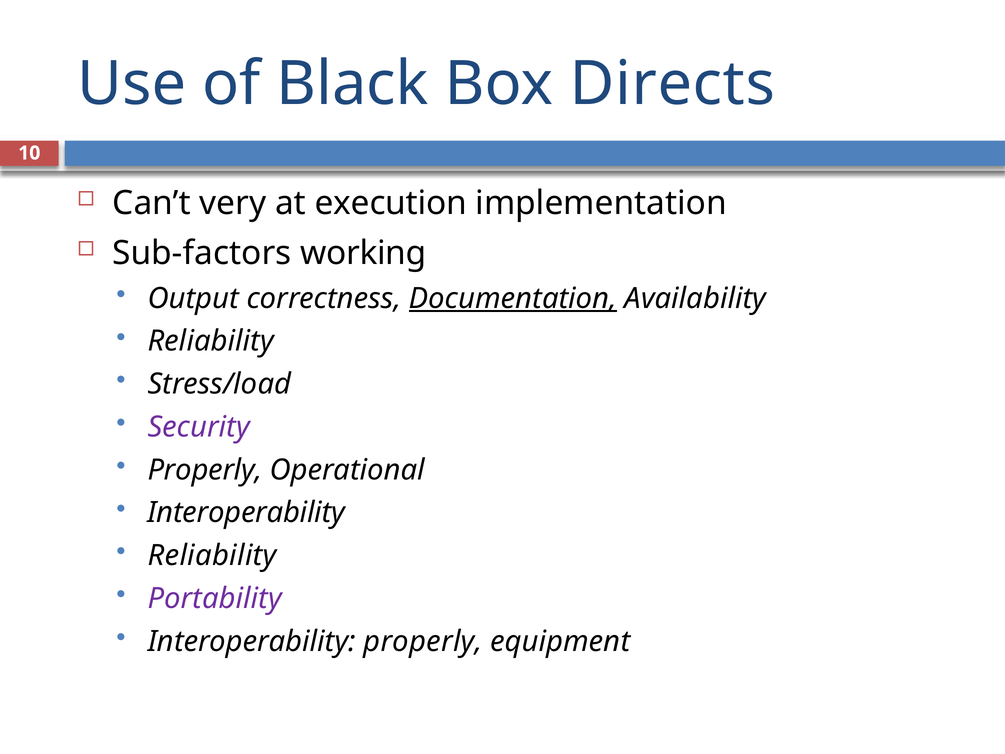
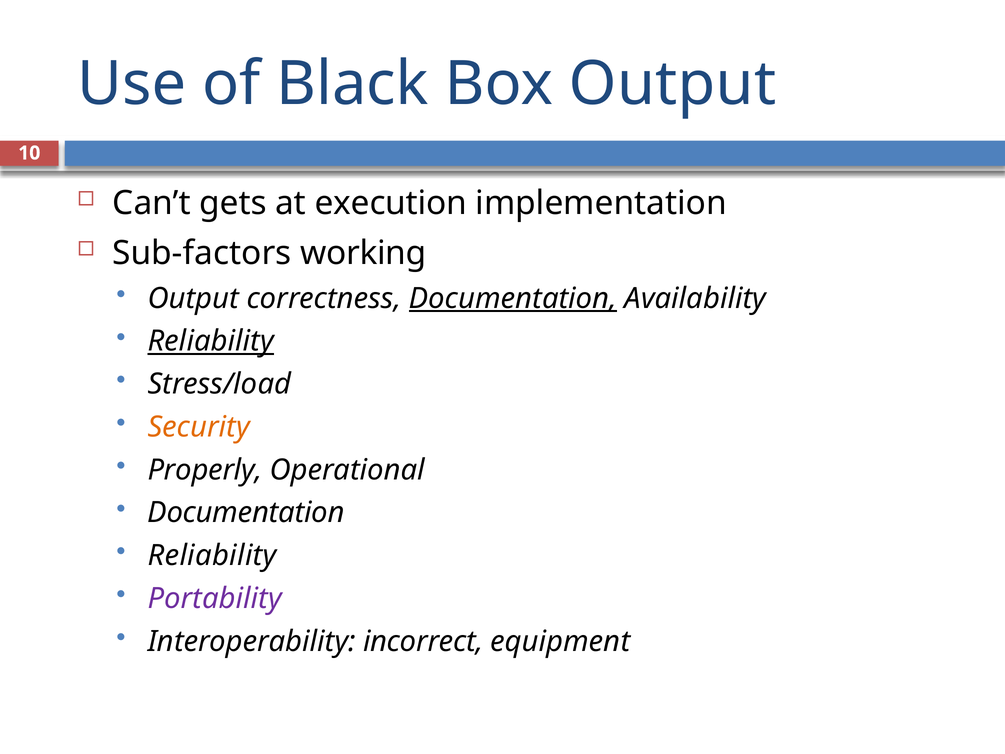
Box Directs: Directs -> Output (673, 84)
very: very -> gets (233, 203)
Reliability underline: none -> present (211, 341)
Security colour: purple -> orange (199, 427)
Interoperability: Interoperability -> Documentation (246, 513)
Interoperability properly: properly -> incorrect (423, 641)
